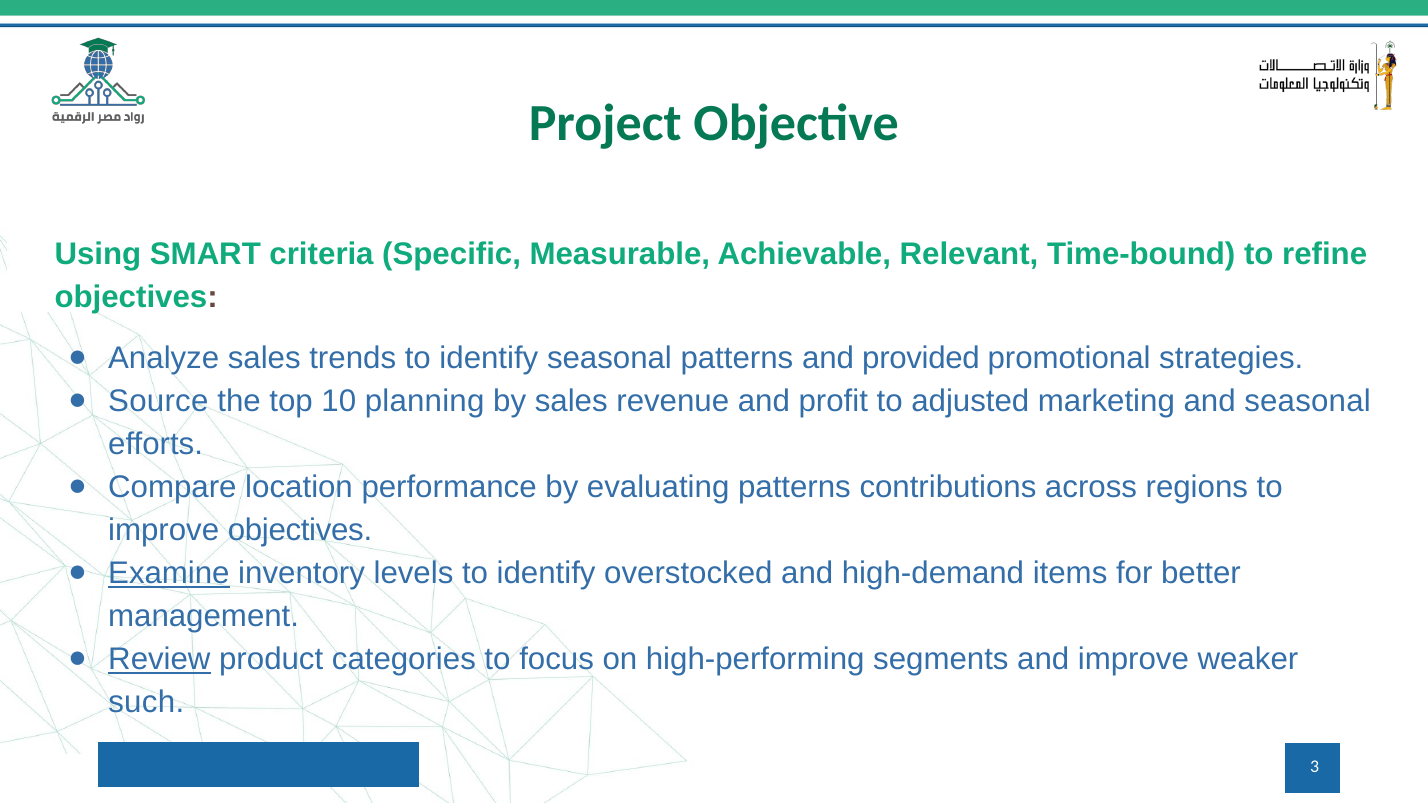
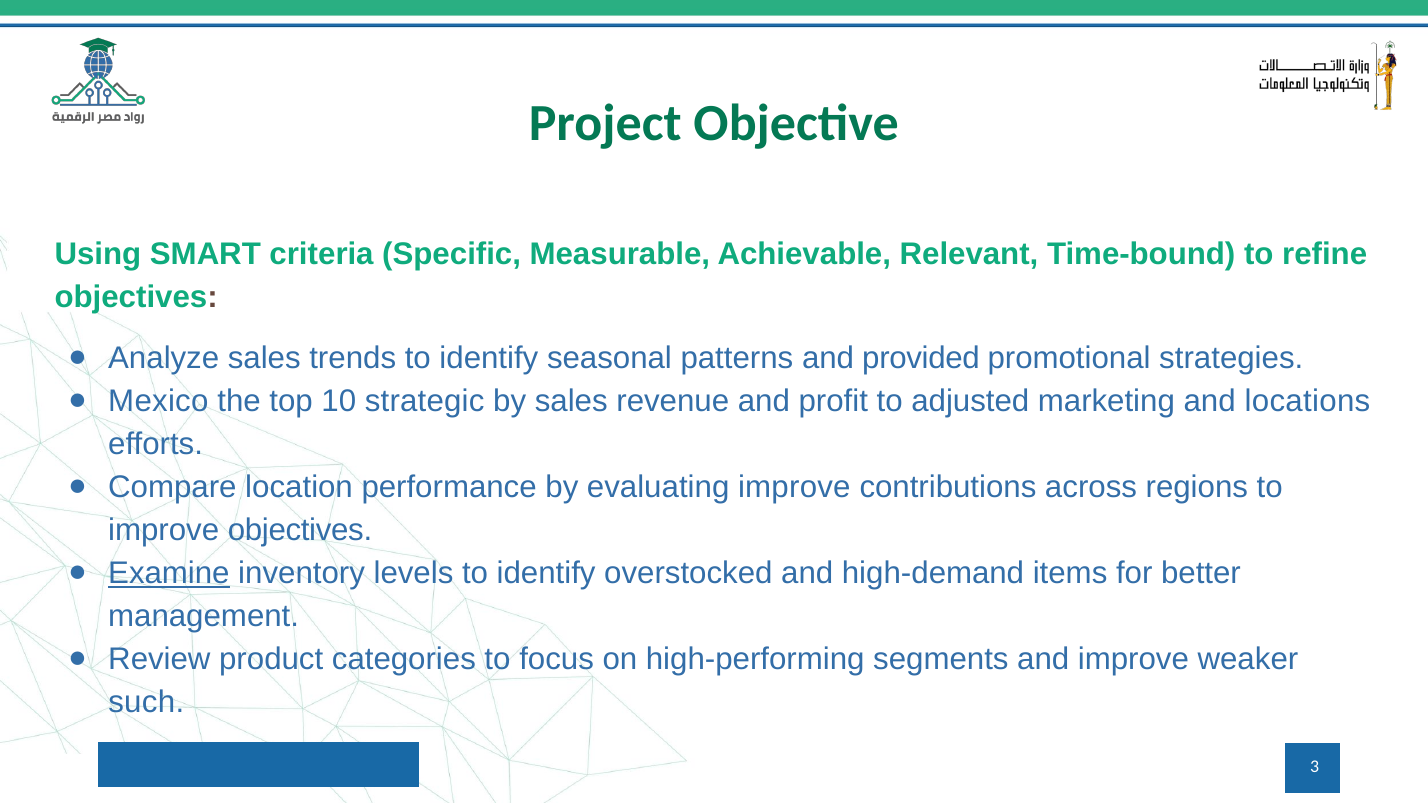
Source: Source -> Mexico (158, 401)
planning: planning -> strategic (425, 401)
and seasonal: seasonal -> locations (1307, 401)
evaluating patterns: patterns -> improve (794, 487)
Review underline: present -> none (159, 660)
